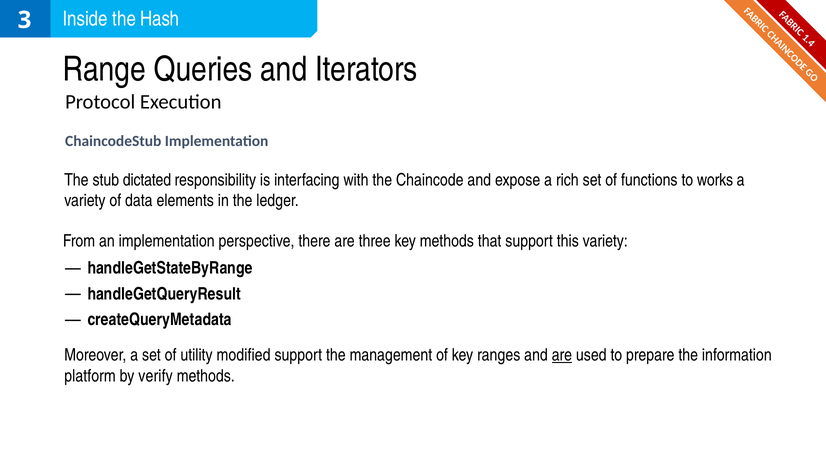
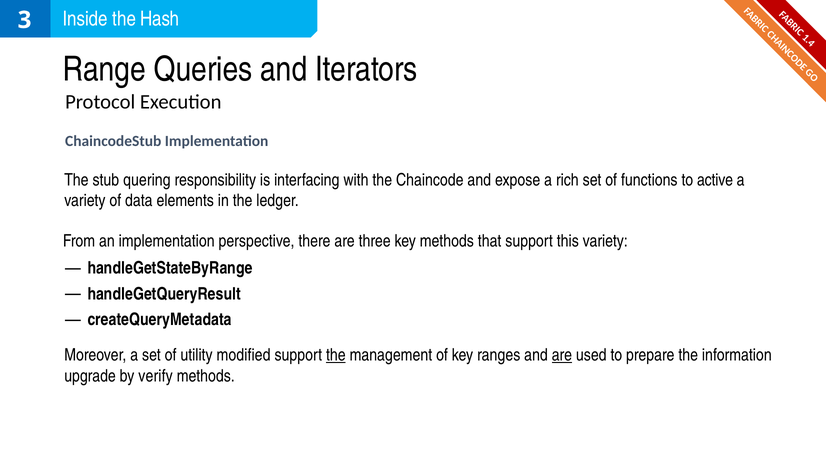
dictated: dictated -> quering (147, 180)
works: works -> active (715, 180)
the underline: none -> present (336, 355)
platform: platform -> upgrade (90, 376)
